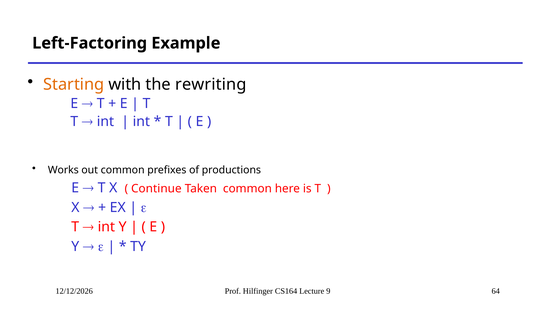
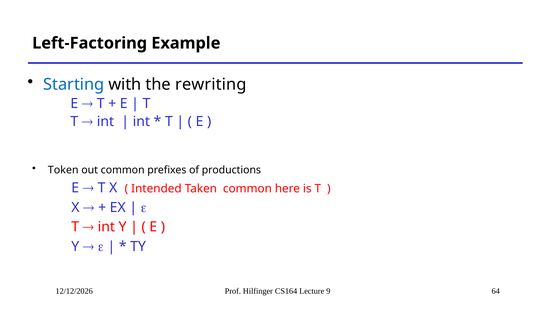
Starting colour: orange -> blue (74, 84)
Works: Works -> Token (63, 170)
Continue: Continue -> Intended (156, 189)
